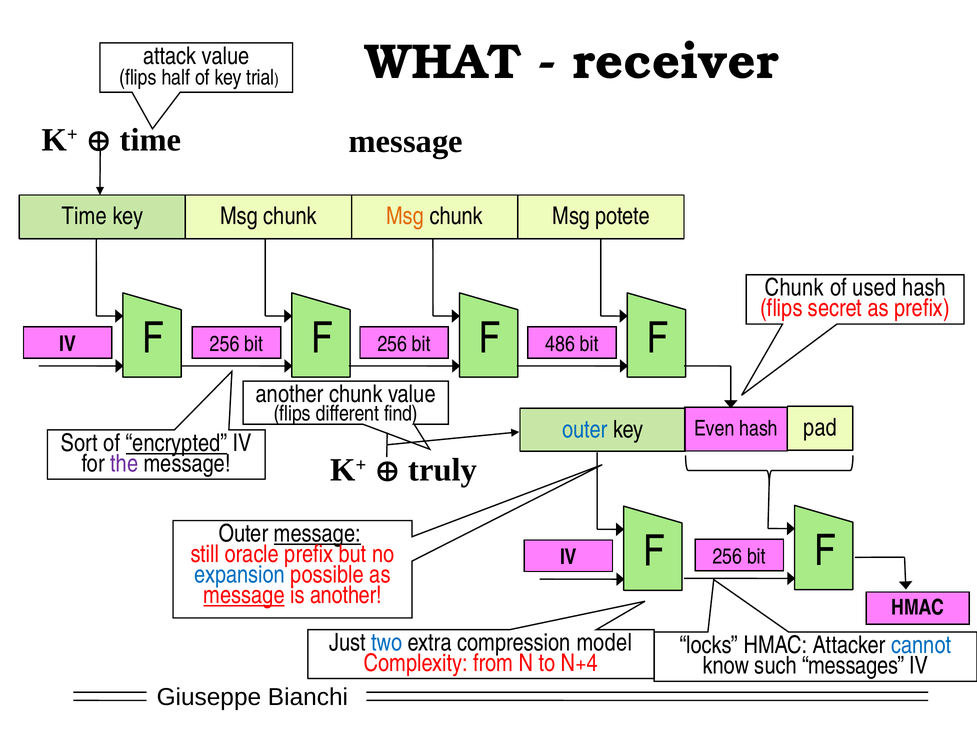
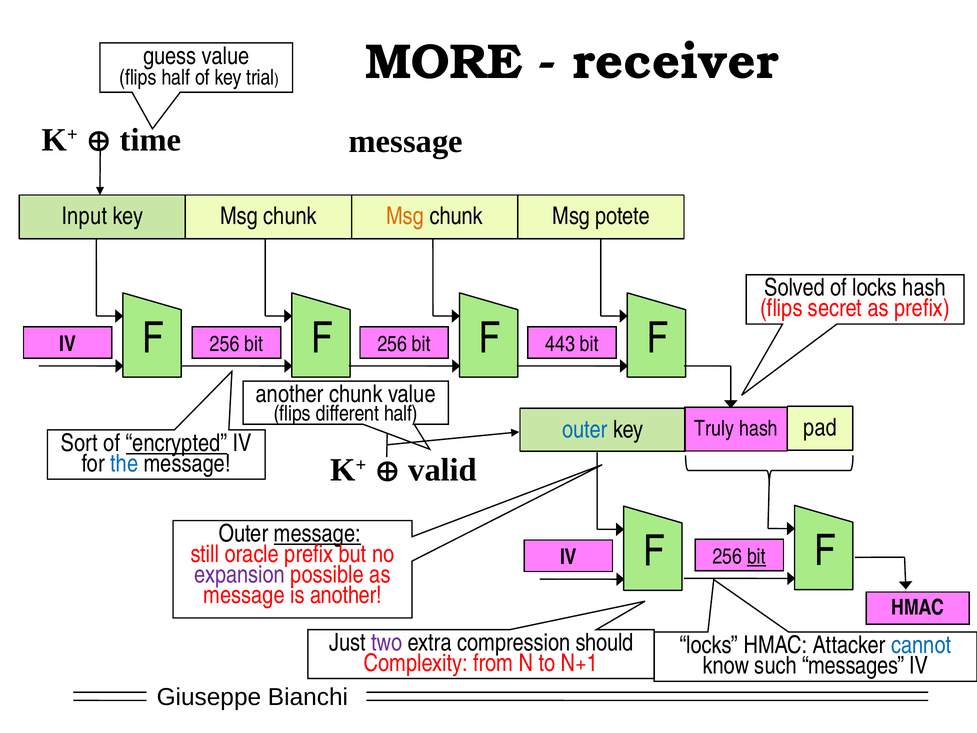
attack: attack -> guess (170, 56)
WHAT: WHAT -> MORE (444, 62)
Time: Time -> Input (84, 216)
Chunk: Chunk -> Solved (795, 288)
of used: used -> locks (875, 288)
486: 486 -> 443 (560, 344)
different find: find -> half (401, 414)
Even: Even -> Truly (714, 428)
the colour: purple -> blue (124, 463)
truly: truly -> valid (443, 470)
bit underline: none -> present (756, 556)
expansion colour: blue -> purple (240, 575)
message underline: present -> none (244, 595)
two colour: blue -> purple (387, 643)
model: model -> should (605, 643)
N+4: N+4 -> N+1 (579, 663)
